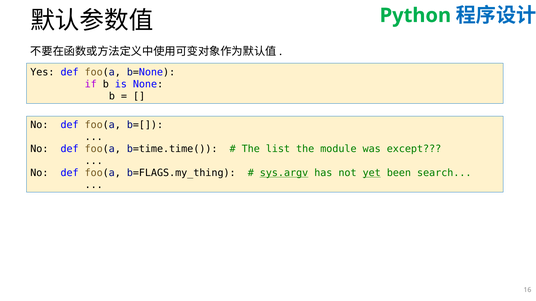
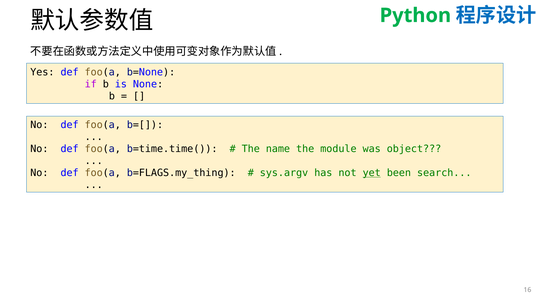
list: list -> name (278, 149)
except: except -> object (414, 149)
sys.argv underline: present -> none (284, 173)
